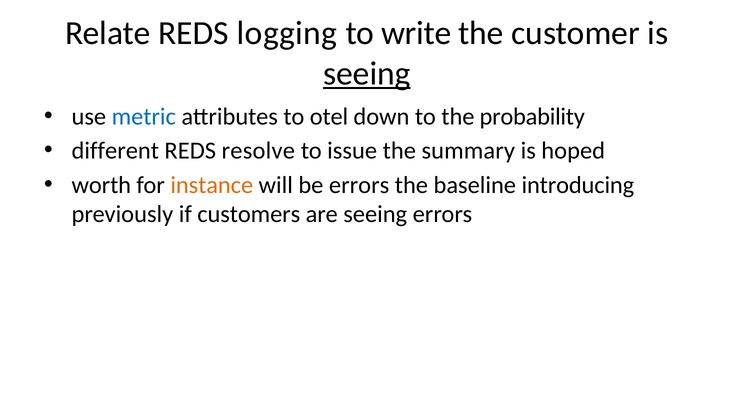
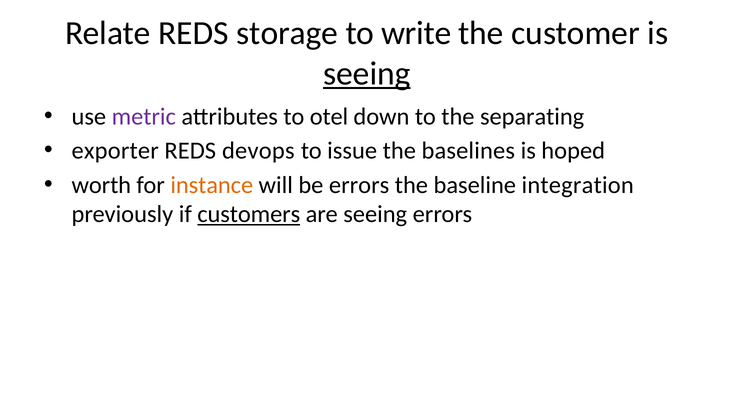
logging: logging -> storage (287, 33)
metric colour: blue -> purple (144, 116)
probability: probability -> separating (532, 116)
different: different -> exporter (115, 151)
resolve: resolve -> devops (258, 151)
summary: summary -> baselines (468, 151)
introducing: introducing -> integration (578, 185)
customers underline: none -> present (249, 214)
